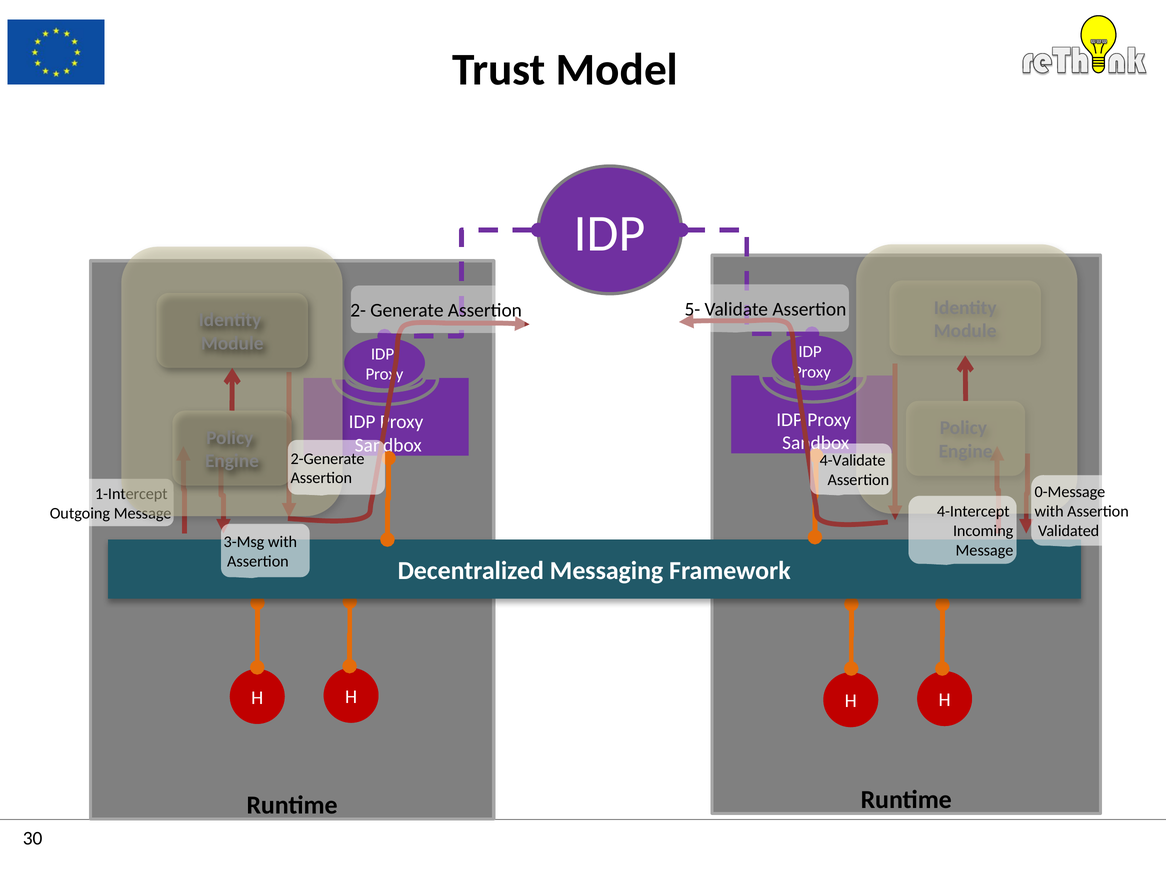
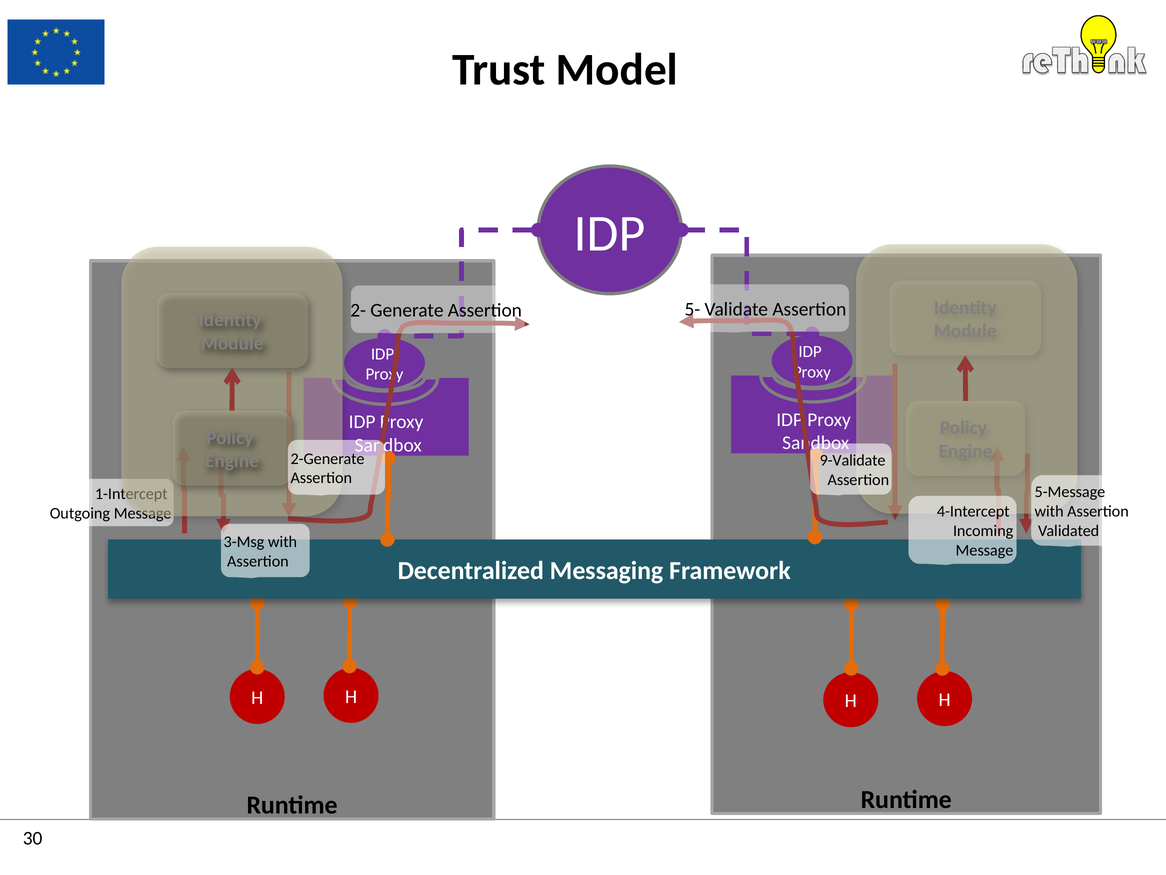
4-Validate: 4-Validate -> 9-Validate (853, 460)
0-Message: 0-Message -> 5-Message (1070, 492)
